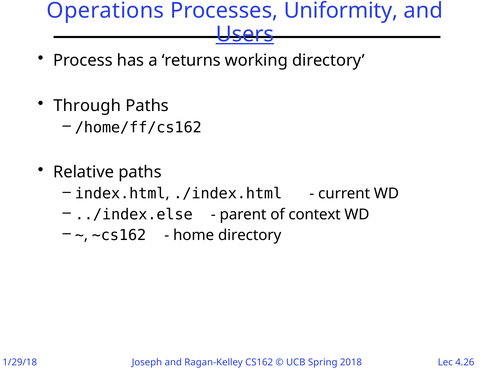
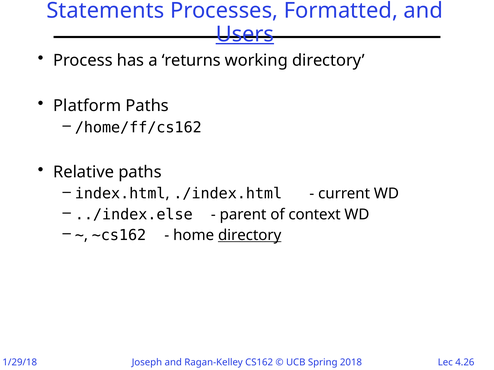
Operations: Operations -> Statements (105, 11)
Uniformity: Uniformity -> Formatted (341, 11)
Through: Through -> Platform (87, 106)
directory underline: none -> present (250, 236)
